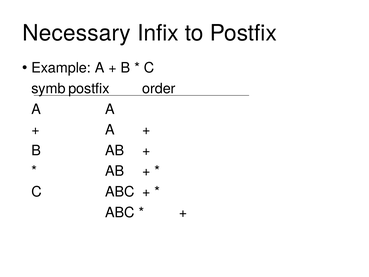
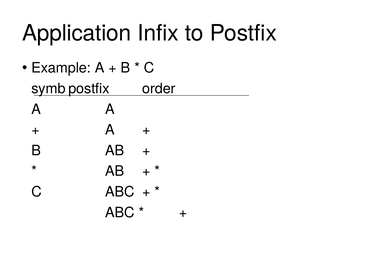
Necessary: Necessary -> Application (77, 33)
